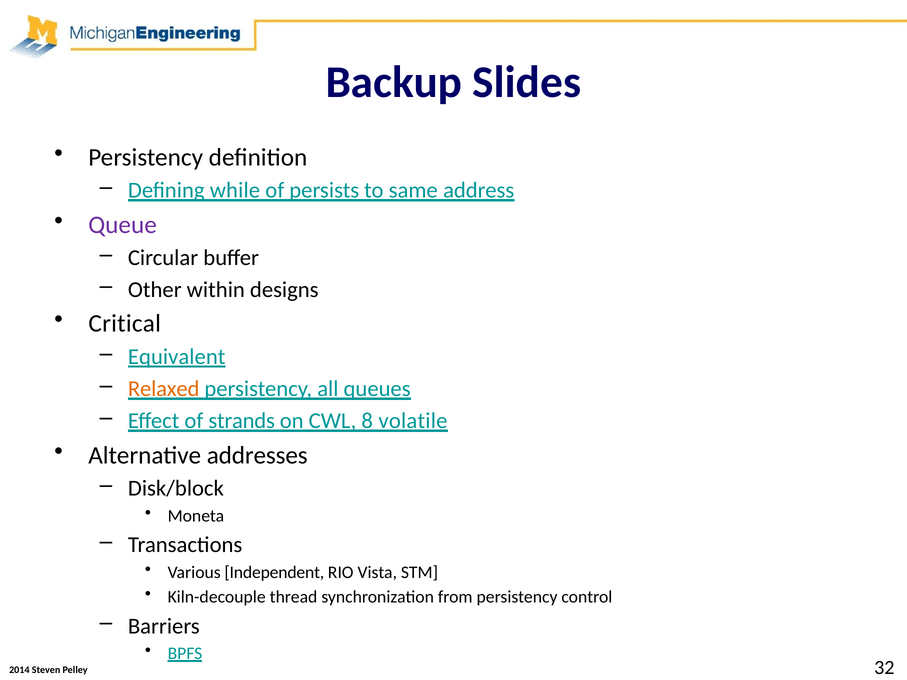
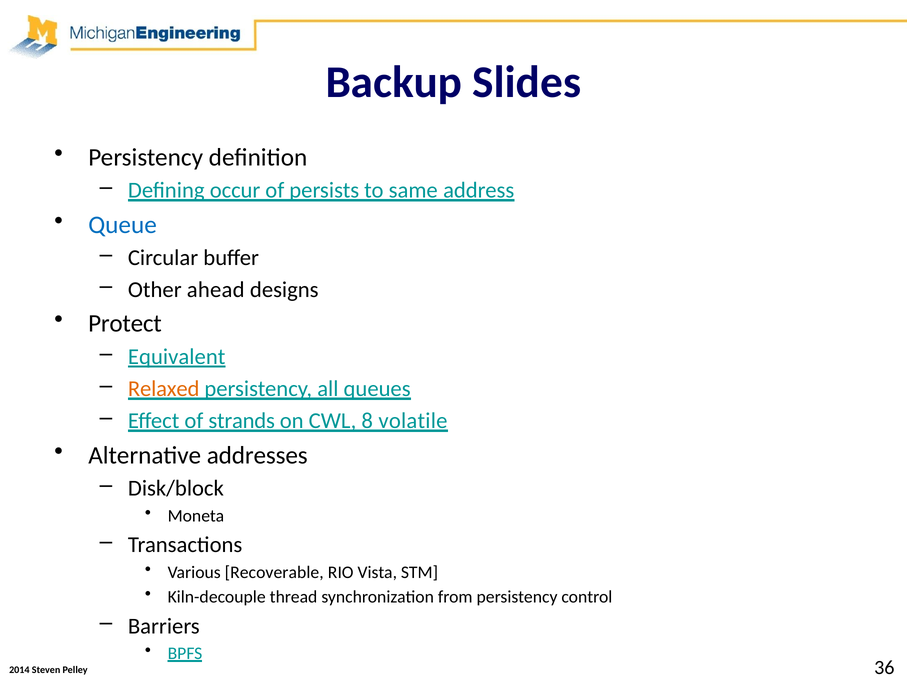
while: while -> occur (235, 190)
Queue colour: purple -> blue (123, 225)
within: within -> ahead (216, 290)
Critical: Critical -> Protect (125, 324)
Independent: Independent -> Recoverable (274, 572)
32: 32 -> 36 (884, 668)
